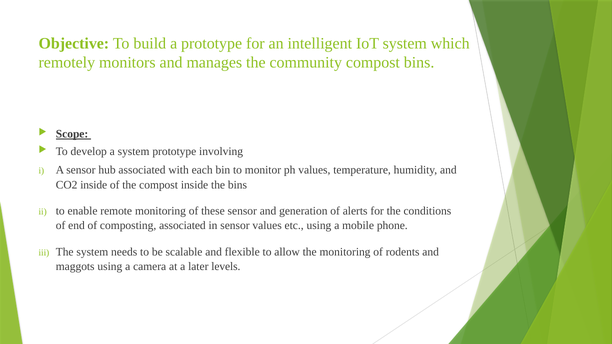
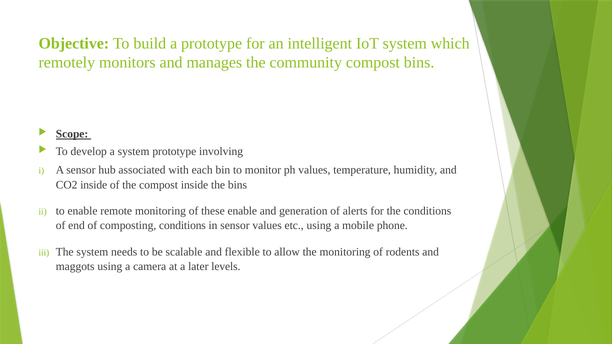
these sensor: sensor -> enable (242, 211)
composting associated: associated -> conditions (182, 226)
